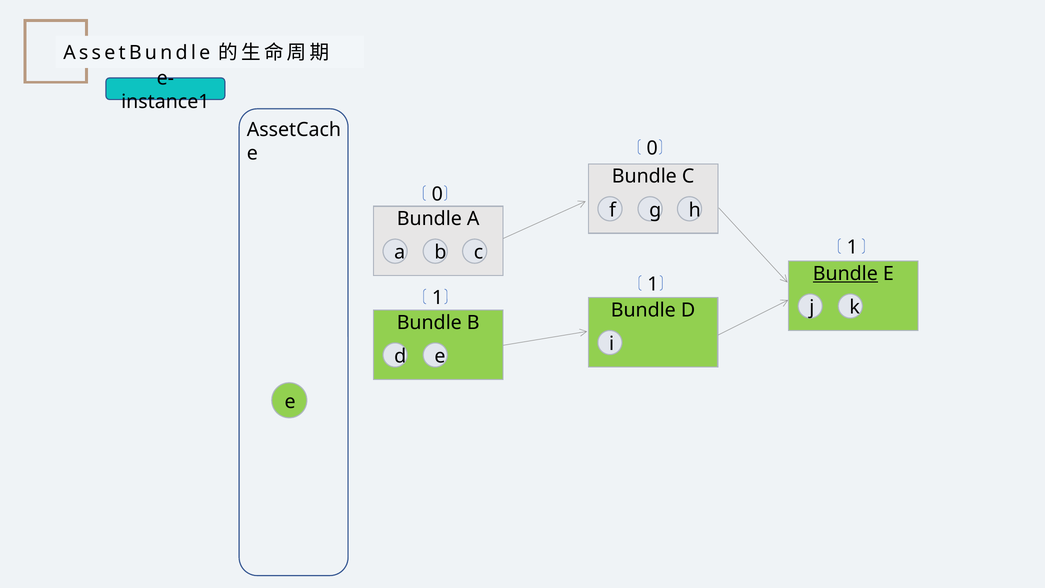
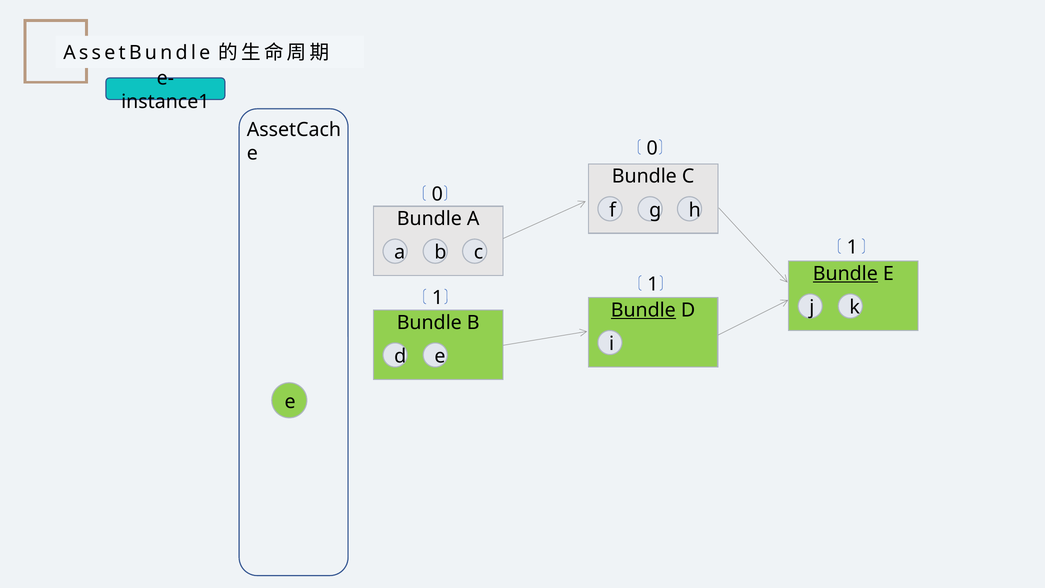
Bundle underline: none -> present (643, 310)
